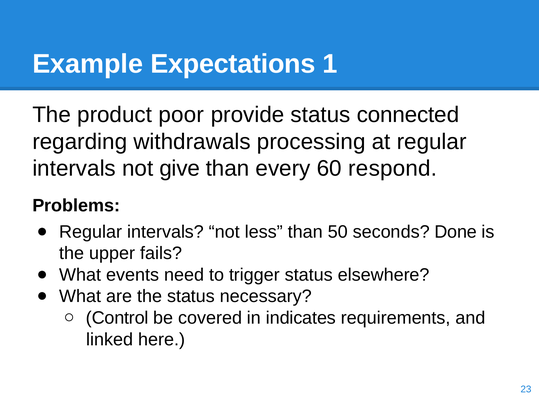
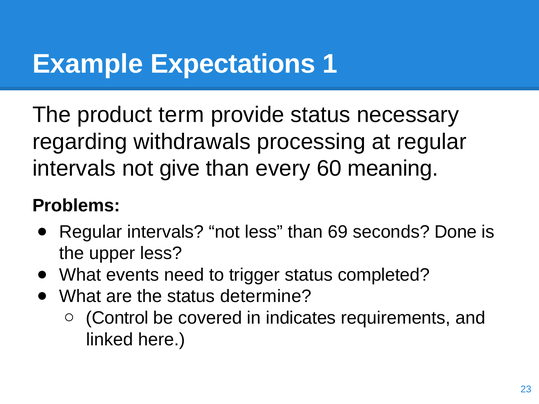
poor: poor -> term (181, 115)
connected: connected -> necessary (408, 115)
respond: respond -> meaning (393, 169)
50: 50 -> 69 (338, 232)
upper fails: fails -> less (161, 253)
elsewhere: elsewhere -> completed (384, 275)
necessary: necessary -> determine (266, 297)
